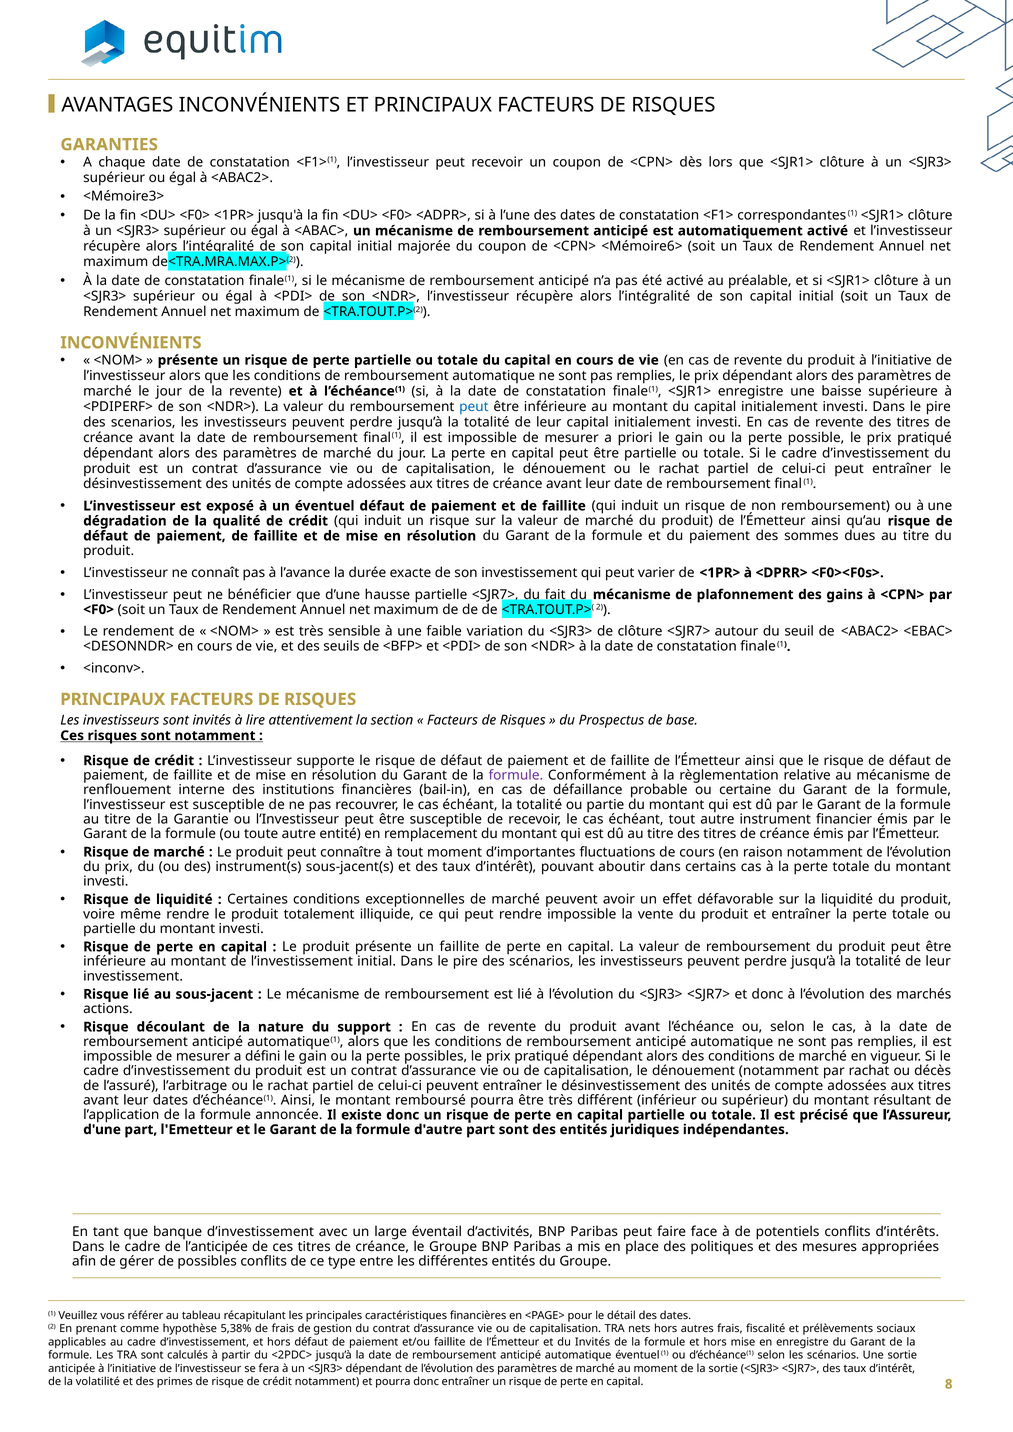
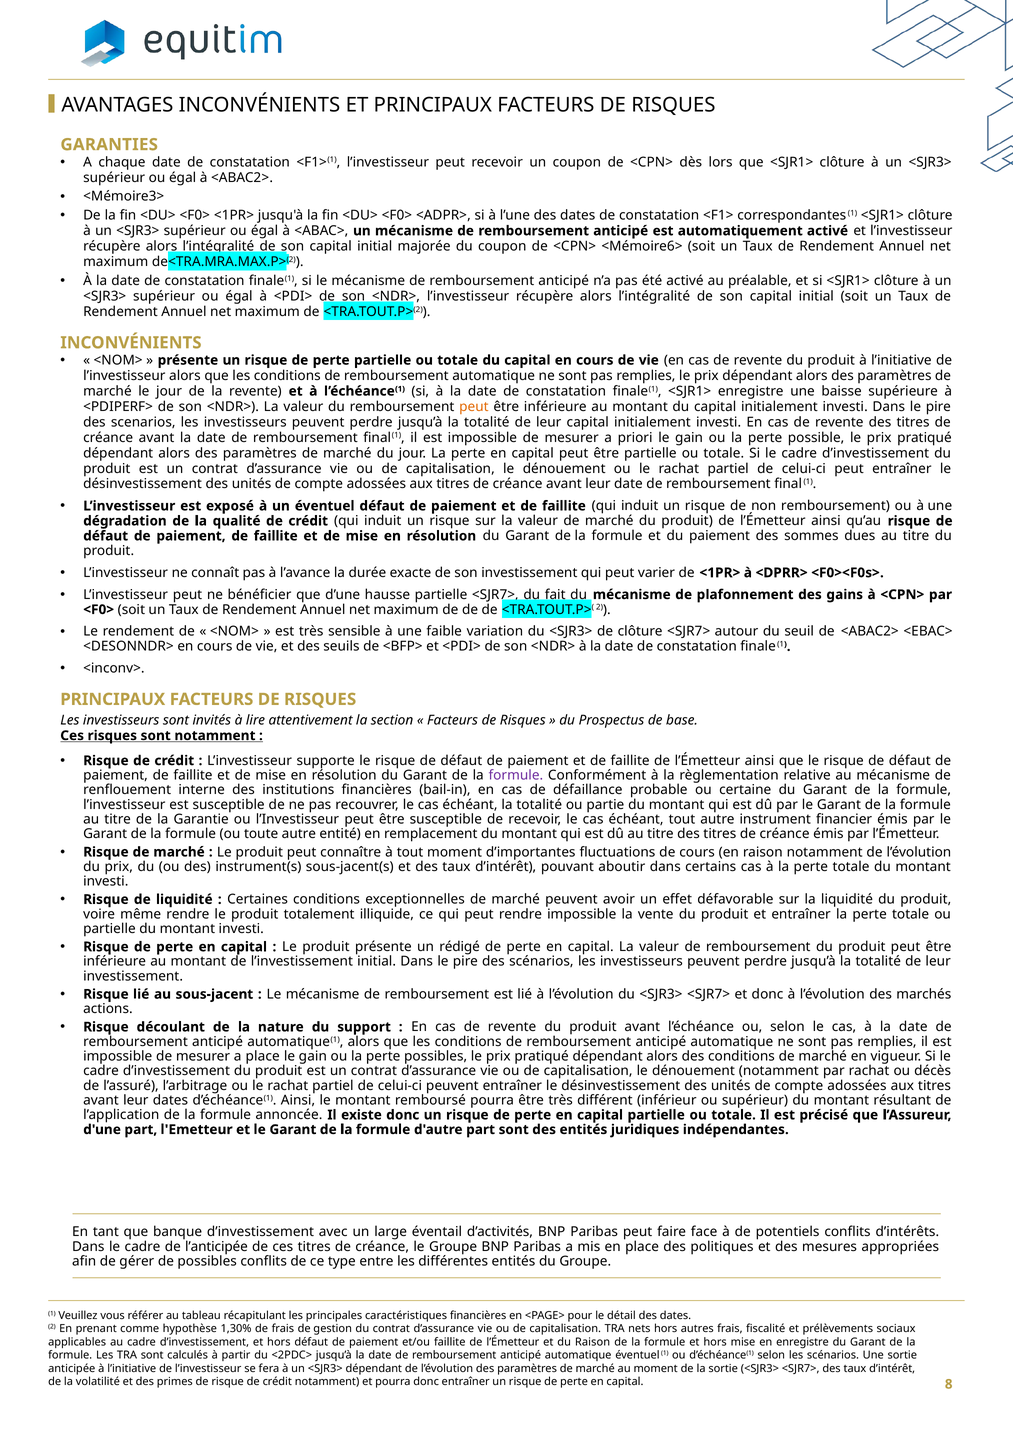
peut colour: blue -> orange (474, 407)
un faillite: faillite -> rédigé (460, 947)
a défini: défini -> place (263, 1057)
5,38%: 5,38% -> 1,30% (236, 1329)
du Invités: Invités -> Raison (593, 1343)
